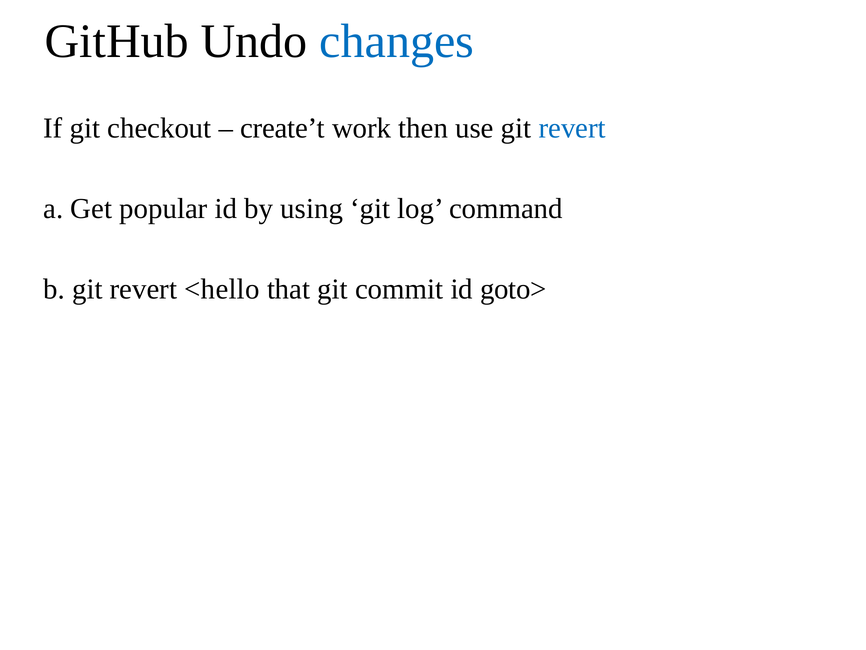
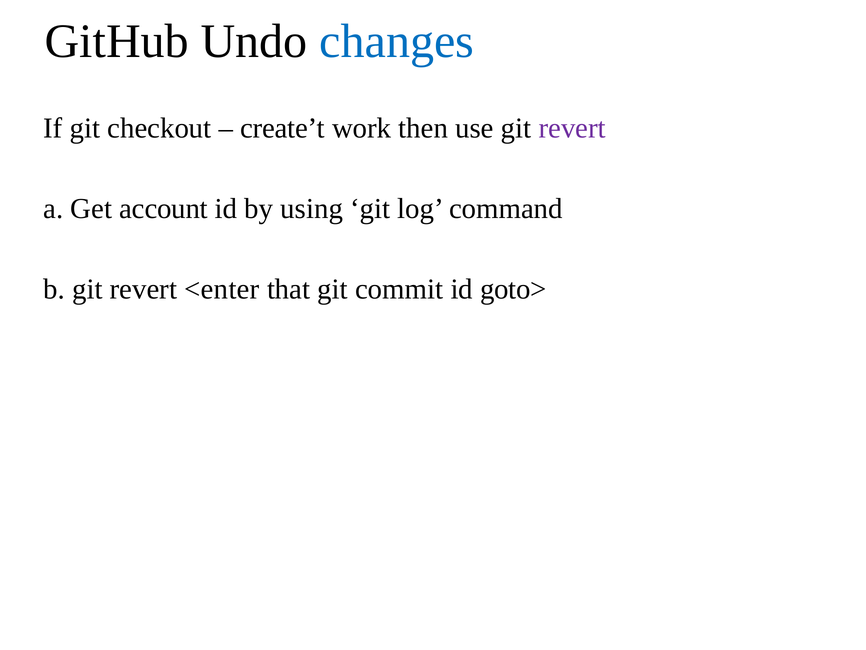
revert colour: blue -> purple (572, 128)
popular: popular -> account (164, 208)
<hello: <hello -> <enter (222, 289)
